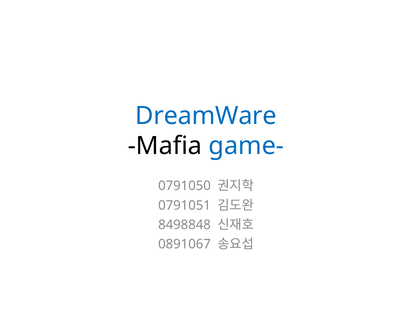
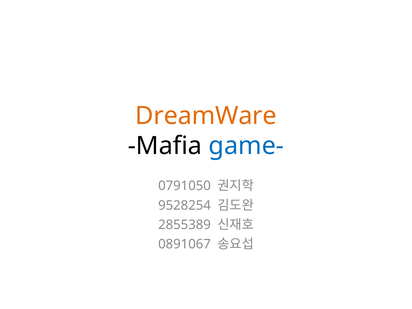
DreamWare colour: blue -> orange (206, 116)
0791051: 0791051 -> 9528254 (184, 205)
8498848: 8498848 -> 2855389 (184, 225)
